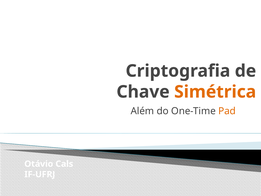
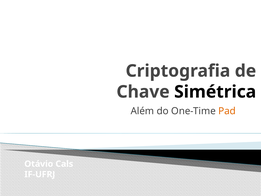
Simétrica colour: orange -> black (215, 92)
